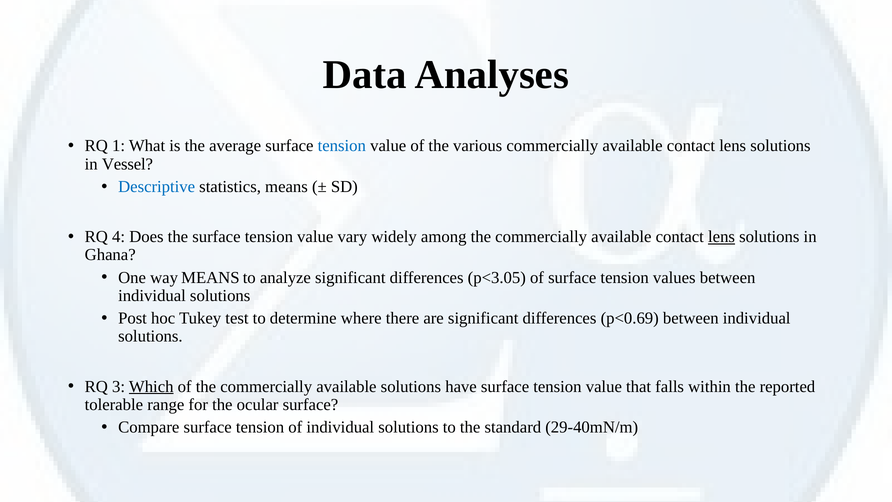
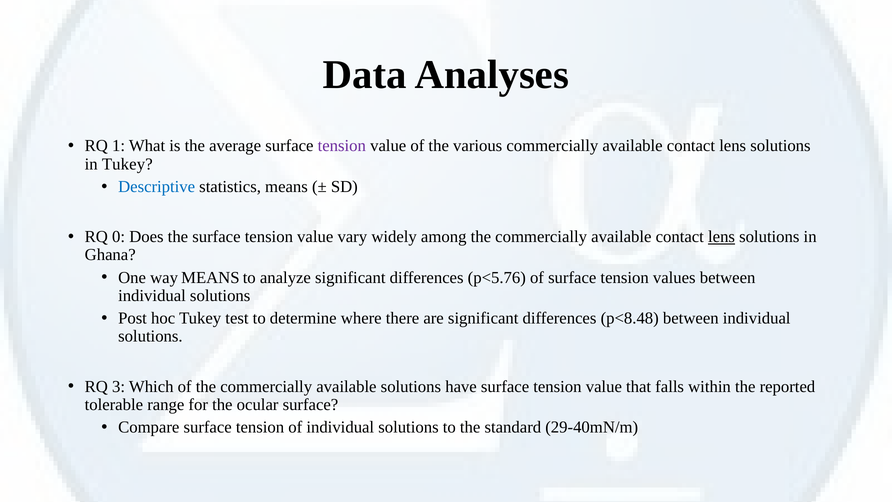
tension colour: blue -> purple (342, 146)
in Vessel: Vessel -> Tukey (127, 164)
4: 4 -> 0 (119, 237)
p<3.05: p<3.05 -> p<5.76 (497, 277)
p<0.69: p<0.69 -> p<8.48 (630, 318)
Which underline: present -> none (151, 386)
